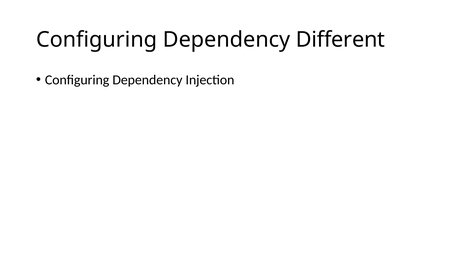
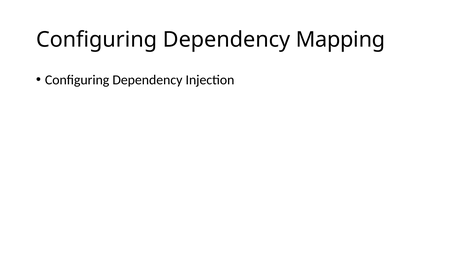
Different: Different -> Mapping (340, 40)
